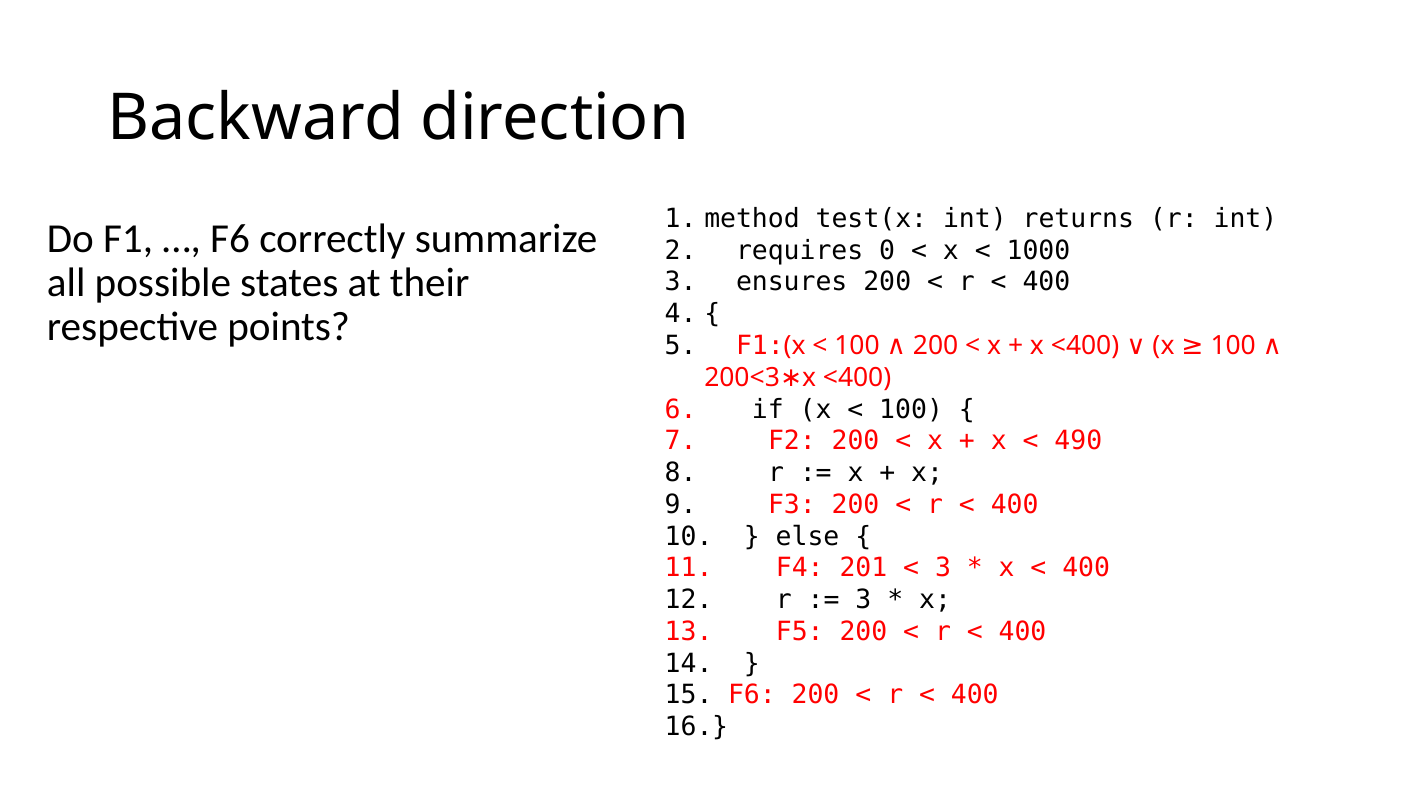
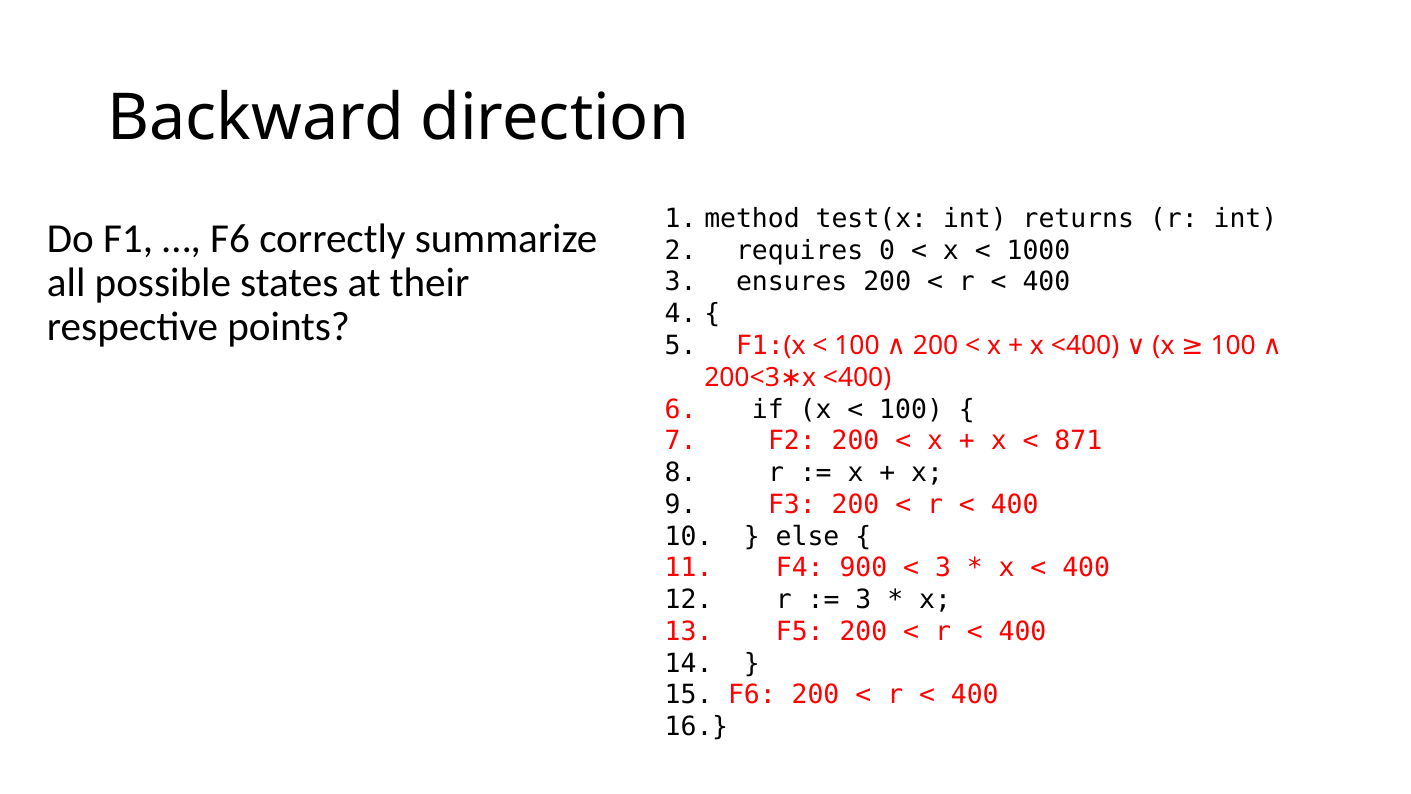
490: 490 -> 871 (1078, 441)
201: 201 -> 900 (863, 568)
